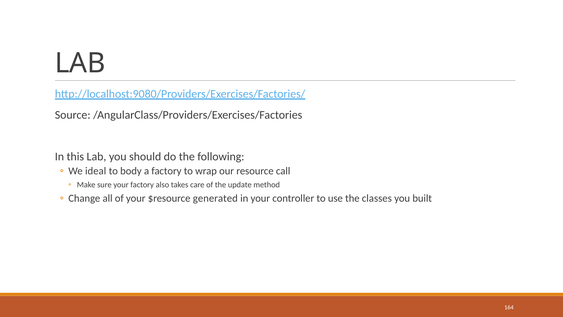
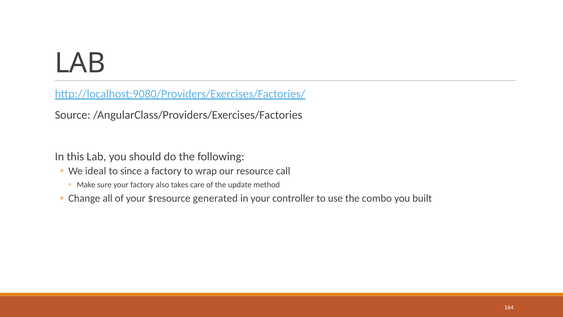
body: body -> since (131, 171)
classes: classes -> combo (377, 198)
